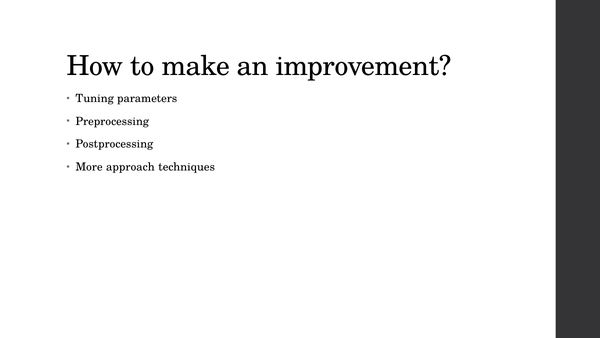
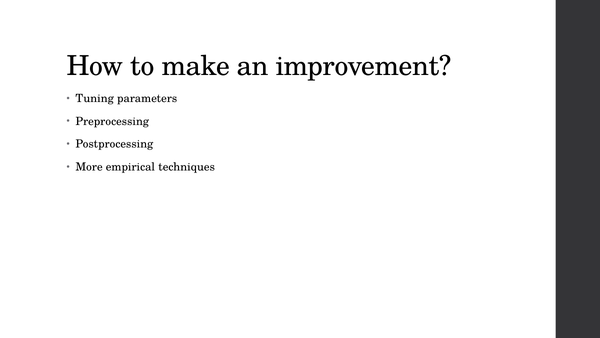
approach: approach -> empirical (130, 167)
